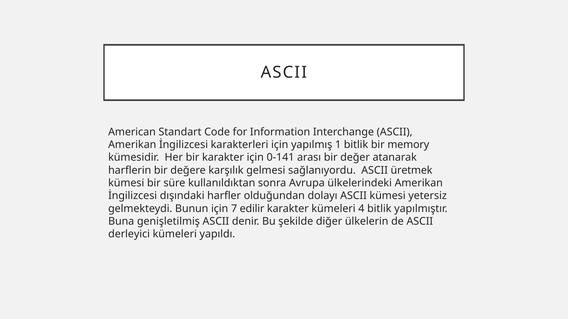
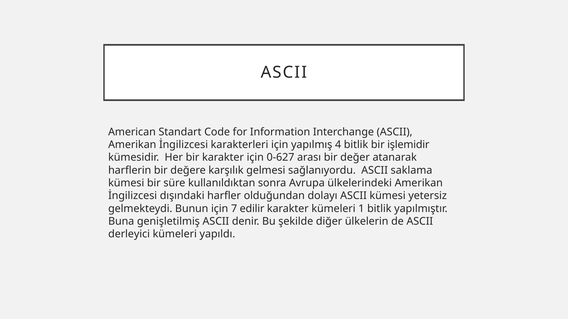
1: 1 -> 4 (338, 145)
memory: memory -> işlemidir (408, 145)
0-141: 0-141 -> 0-627 (280, 158)
üretmek: üretmek -> saklama (412, 171)
4: 4 -> 1 (361, 209)
